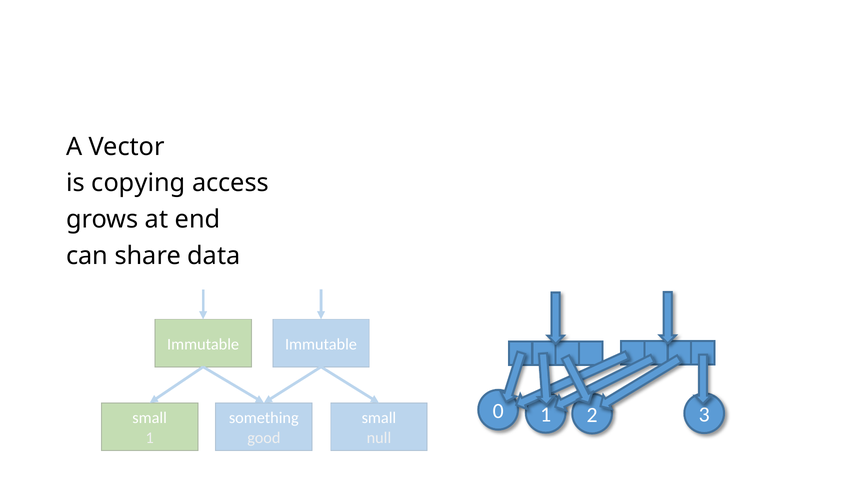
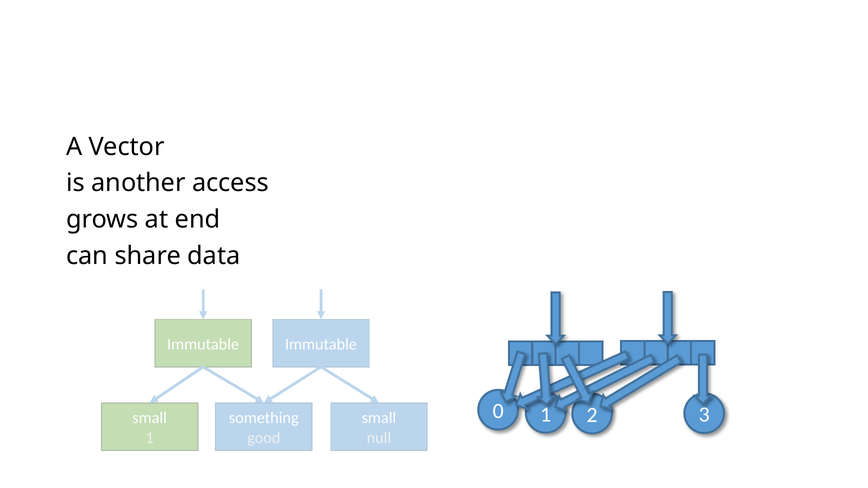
copying: copying -> another (138, 183)
